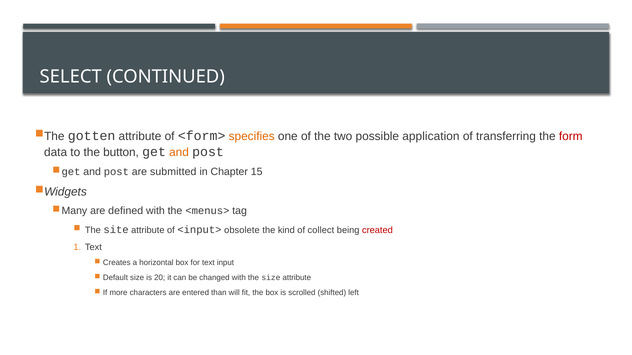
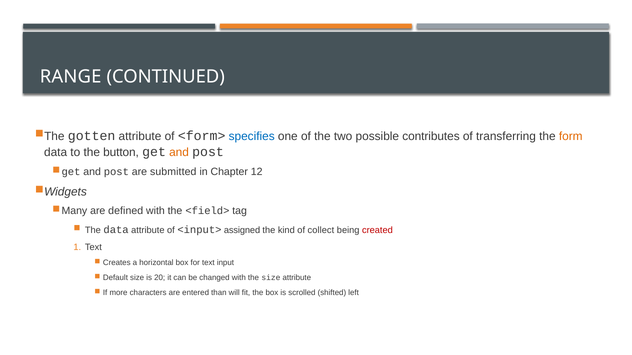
SELECT: SELECT -> RANGE (71, 77)
specifies colour: orange -> blue (252, 137)
application: application -> contributes (431, 137)
form colour: red -> orange (571, 137)
15: 15 -> 12 (257, 172)
<menus>: <menus> -> <field> (207, 211)
The site: site -> data (116, 230)
obsolete: obsolete -> assigned (242, 230)
